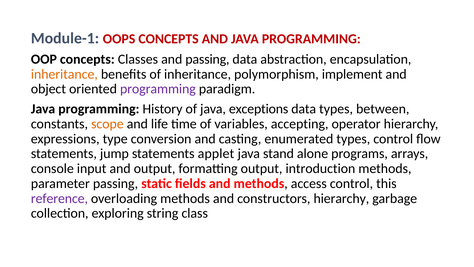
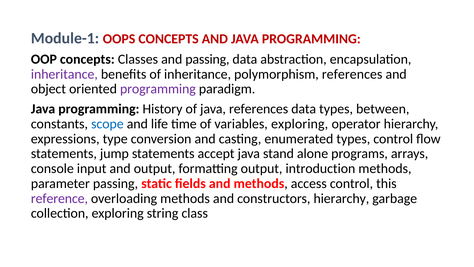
inheritance colour: orange -> purple (64, 74)
polymorphism implement: implement -> references (352, 74)
java exceptions: exceptions -> references (259, 109)
scope colour: orange -> blue (107, 124)
variables accepting: accepting -> exploring (300, 124)
applet: applet -> accept (216, 153)
